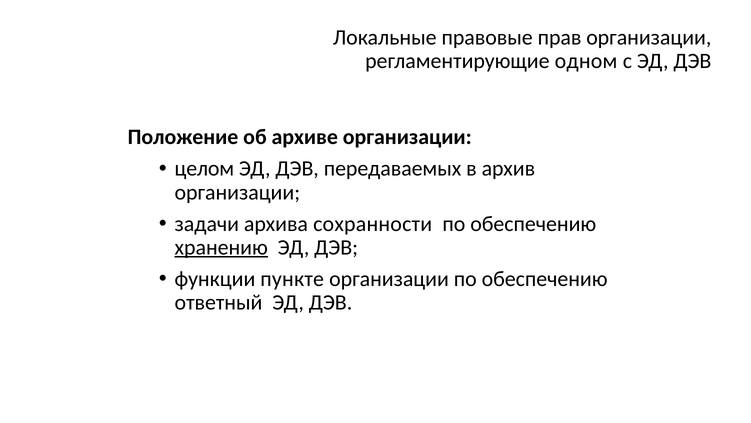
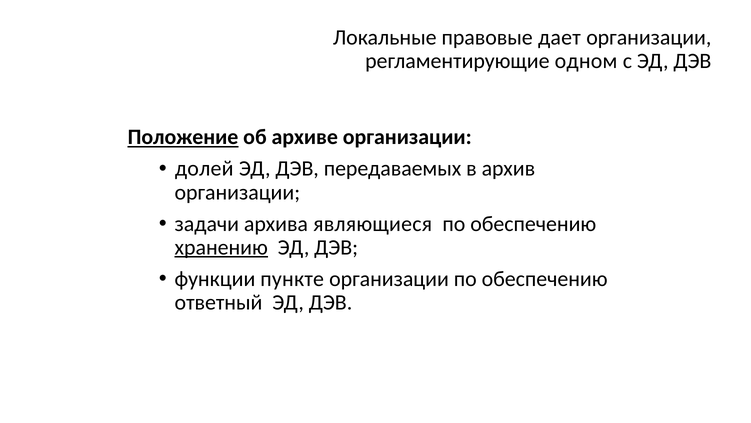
прав: прав -> дает (559, 37)
Положение underline: none -> present (183, 137)
целом: целом -> долей (204, 168)
сохранности: сохранности -> являющиеся (373, 224)
